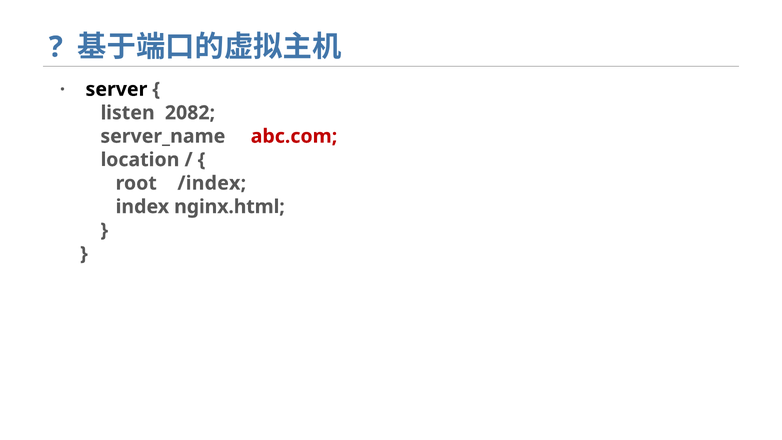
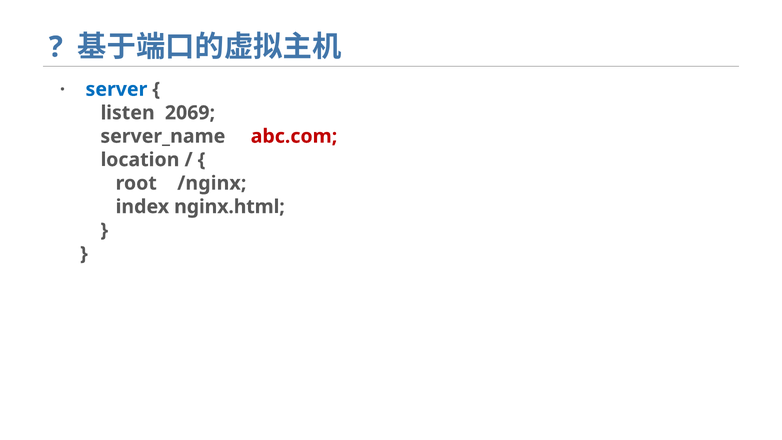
server colour: black -> blue (116, 89)
2082: 2082 -> 2069 (190, 113)
/index: /index -> /nginx (212, 183)
